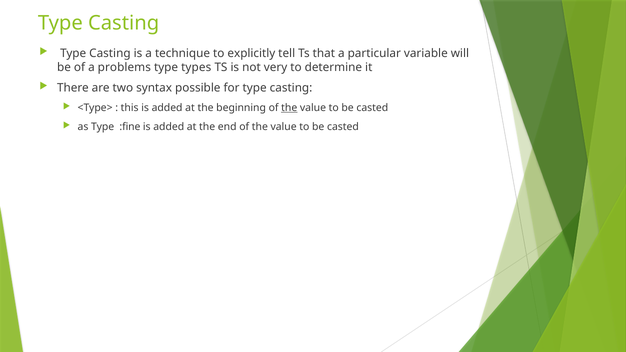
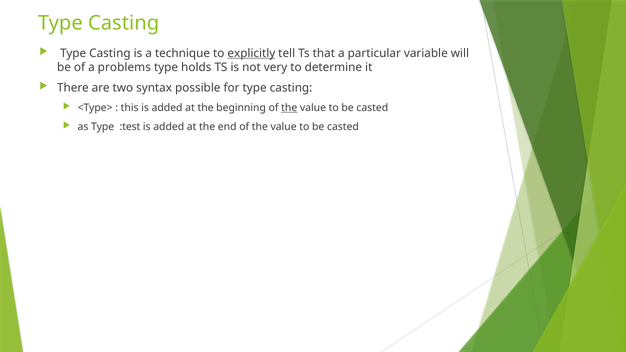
explicitly underline: none -> present (251, 53)
types: types -> holds (196, 67)
:fine: :fine -> :test (130, 127)
